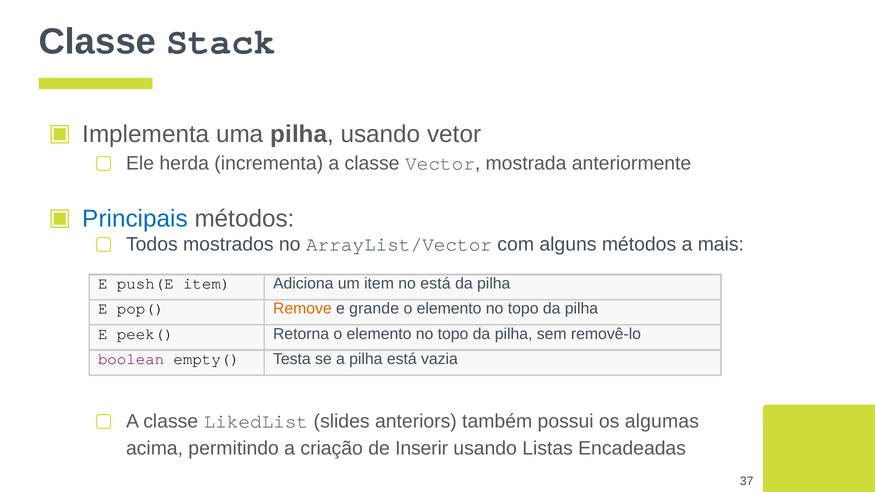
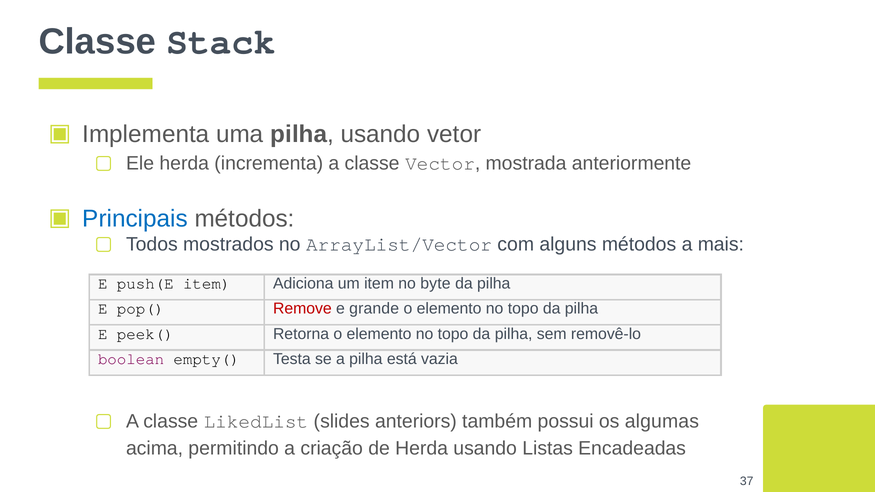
no está: está -> byte (435, 284)
Remove colour: orange -> red (302, 309)
de Inserir: Inserir -> Herda (422, 448)
